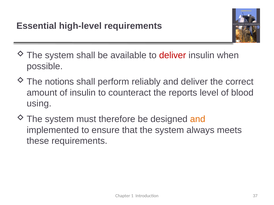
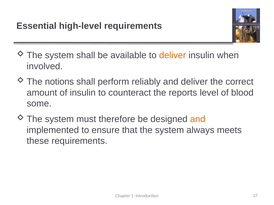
deliver colour: red -> orange (173, 55)
possible: possible -> involved (45, 66)
using: using -> some (39, 104)
